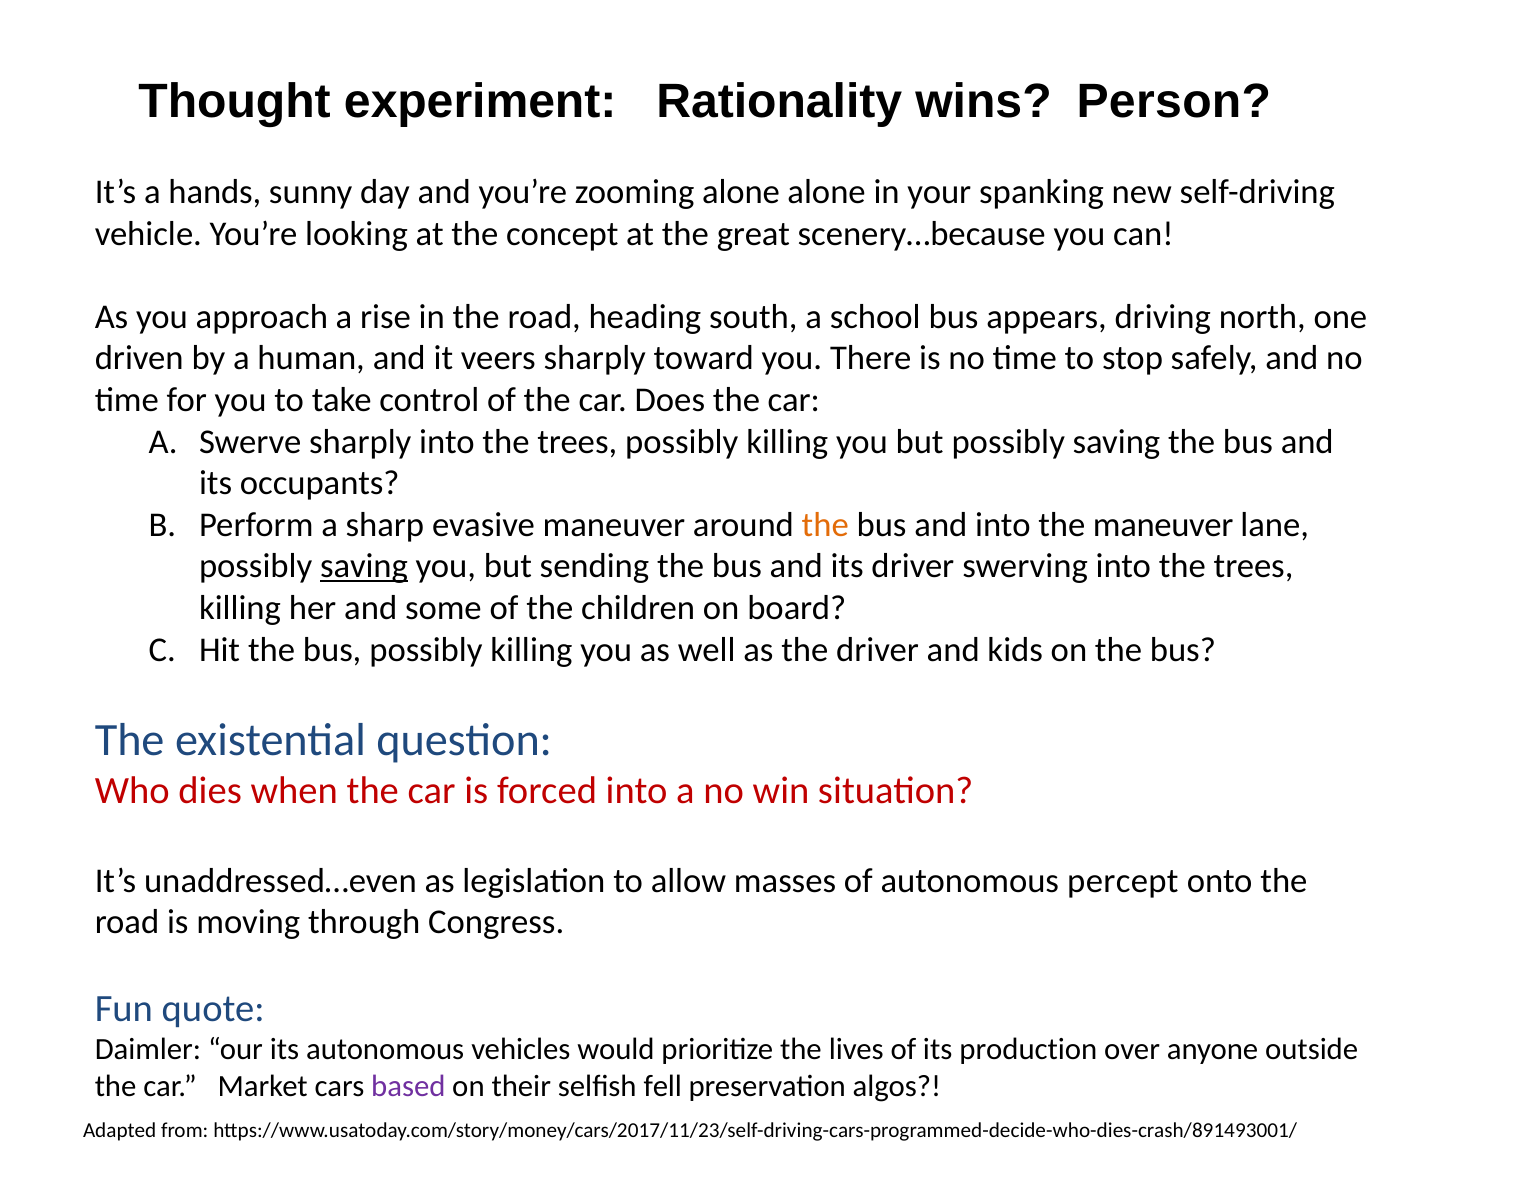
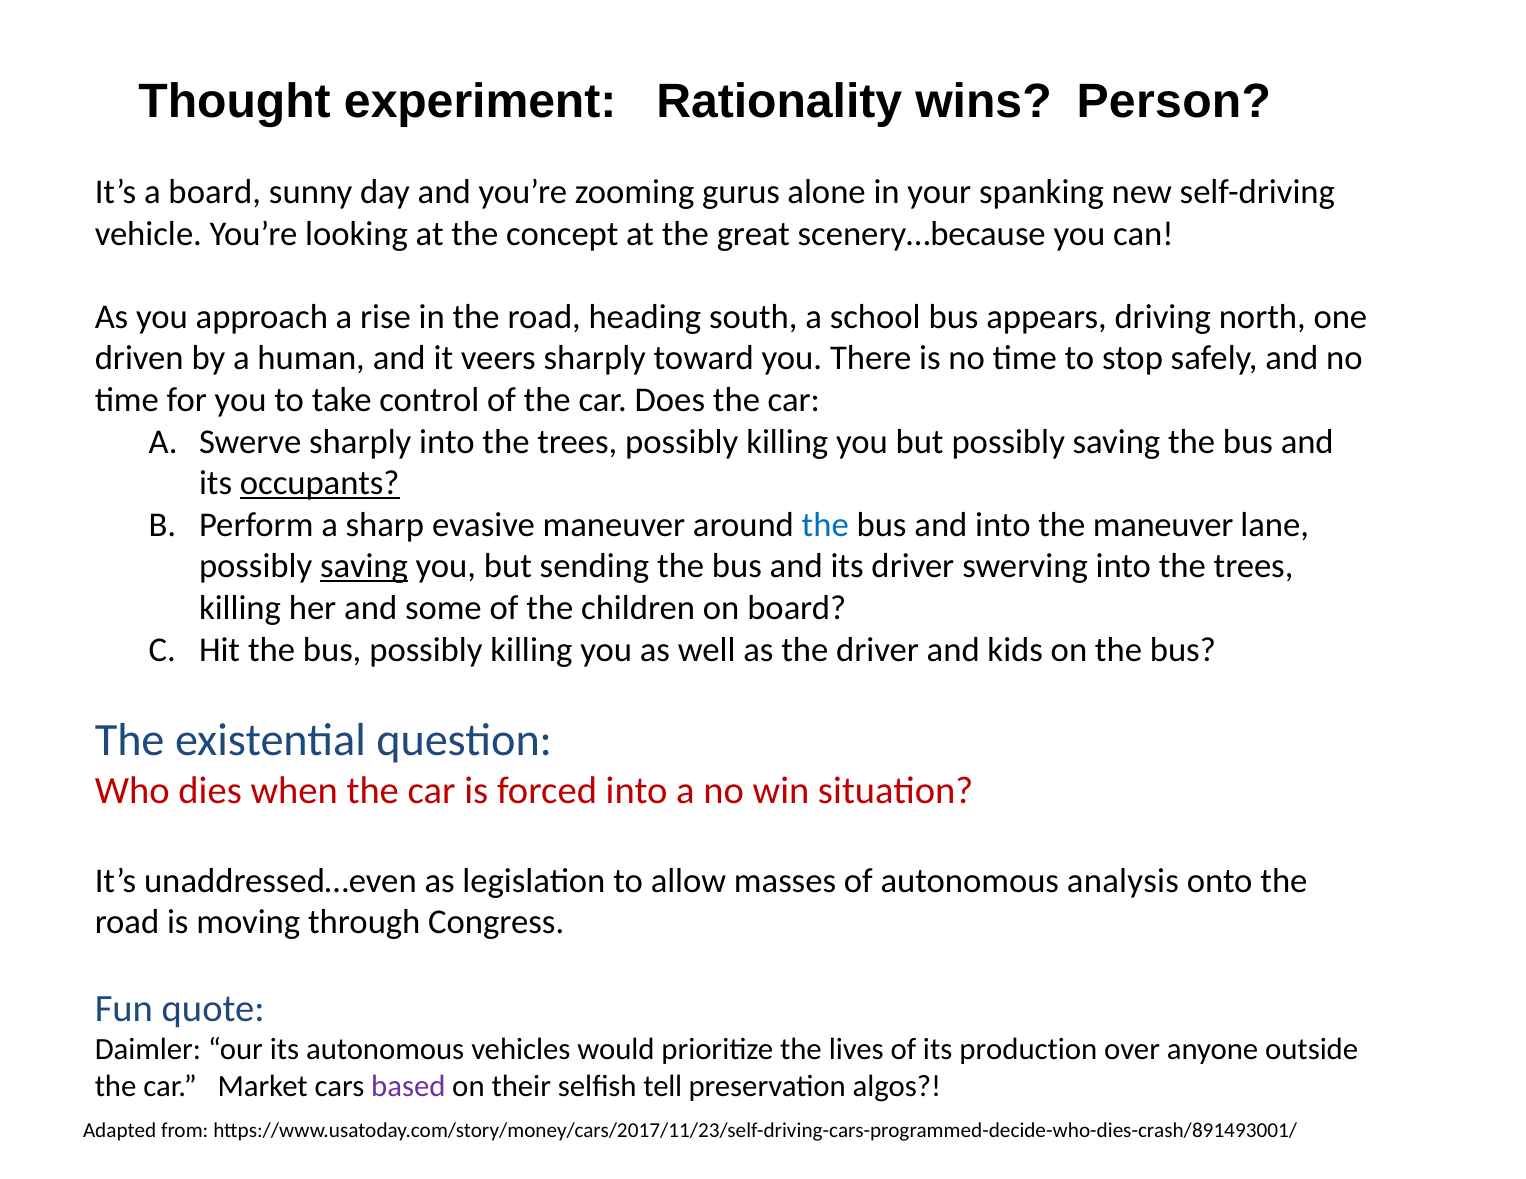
a hands: hands -> board (215, 192)
zooming alone: alone -> gurus (741, 192)
occupants underline: none -> present (320, 483)
the colour: orange -> blue (825, 525)
percept: percept -> analysis (1123, 881)
fell: fell -> tell (663, 1087)
